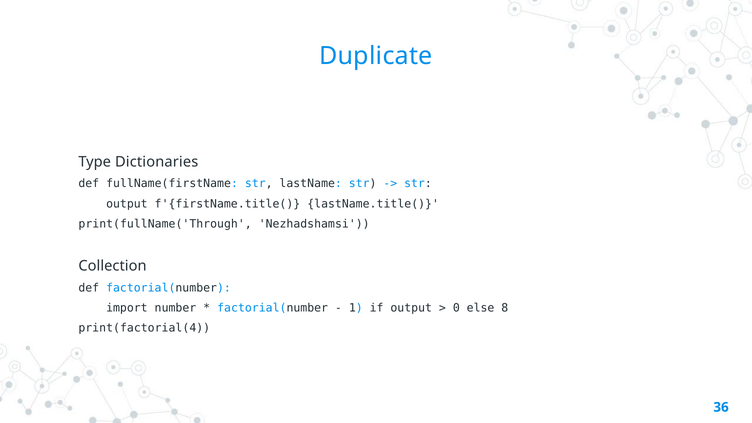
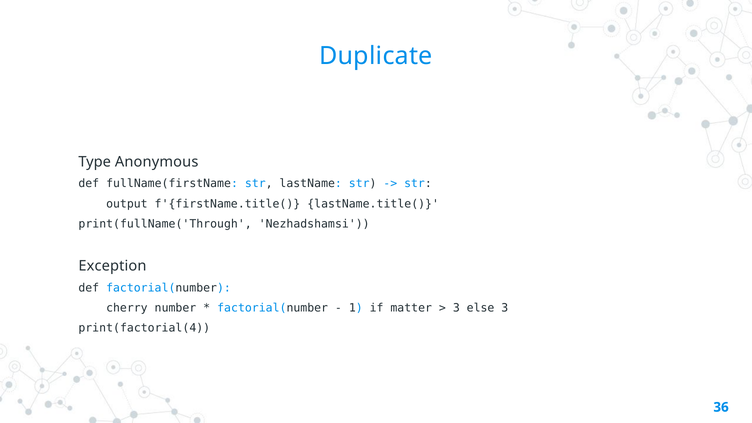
Dictionaries: Dictionaries -> Anonymous (157, 162)
Collection: Collection -> Exception (112, 266)
import: import -> cherry (127, 308)
if output: output -> matter (411, 308)
0: 0 -> 3 (456, 308)
else 8: 8 -> 3 (505, 308)
